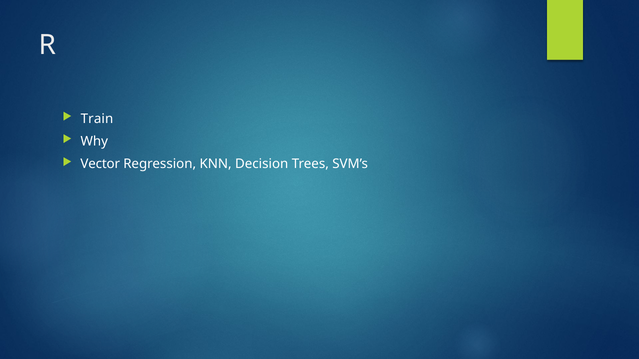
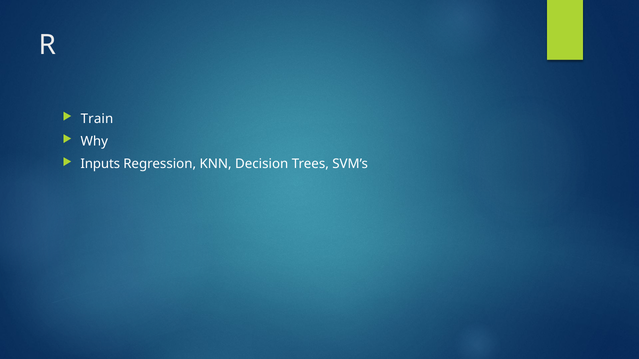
Vector: Vector -> Inputs (100, 164)
